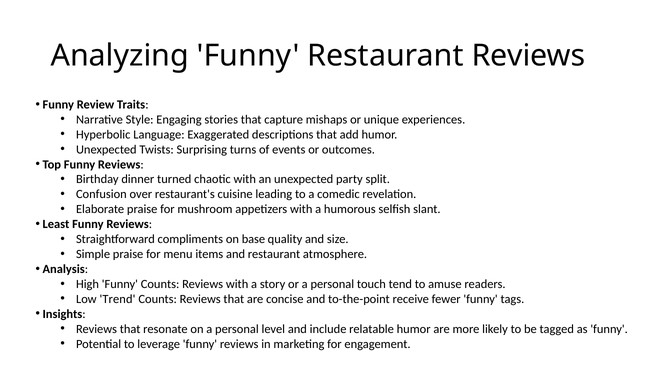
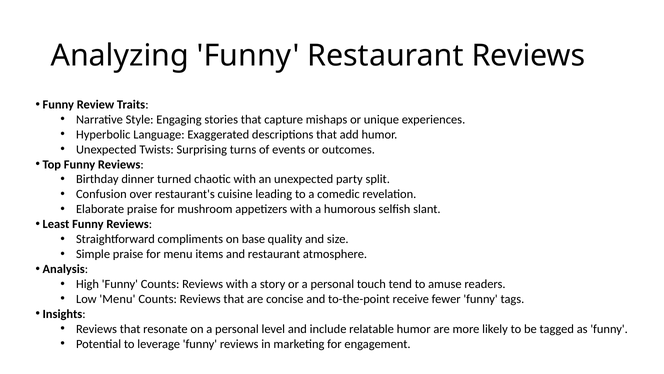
Low Trend: Trend -> Menu (117, 299)
